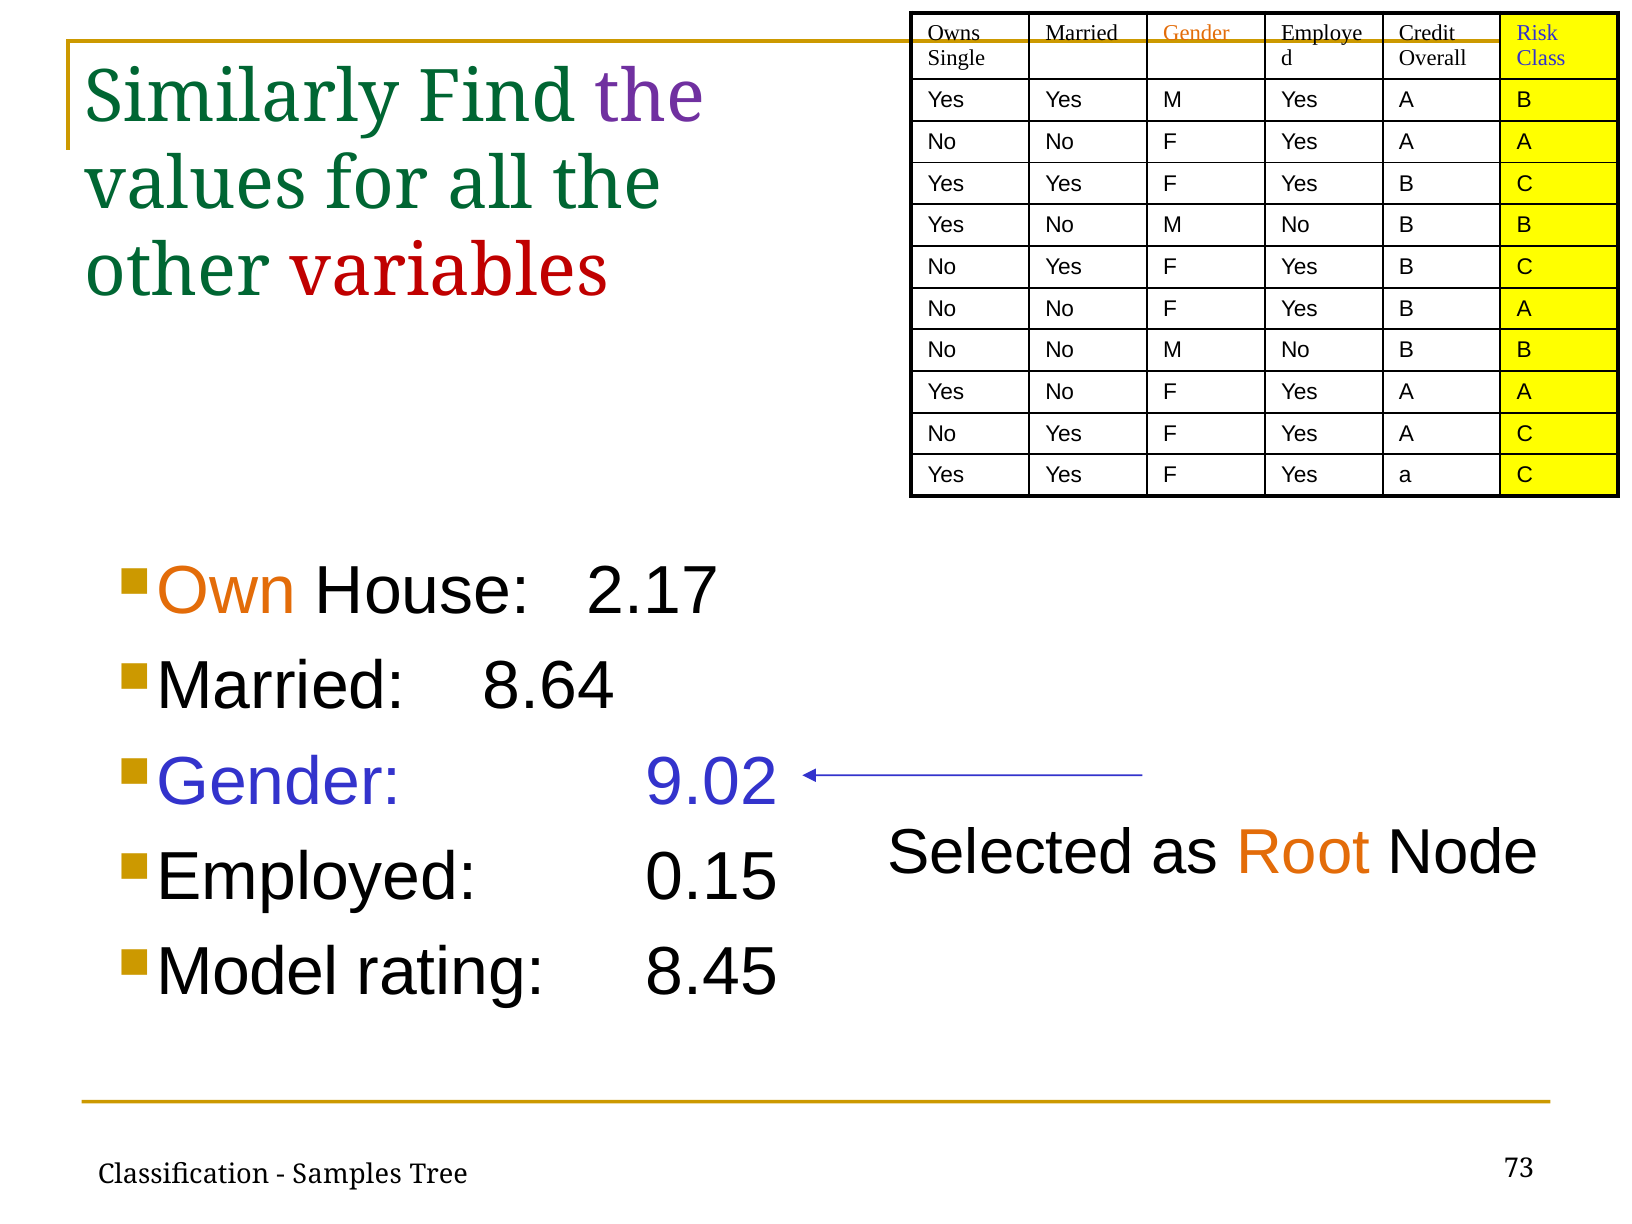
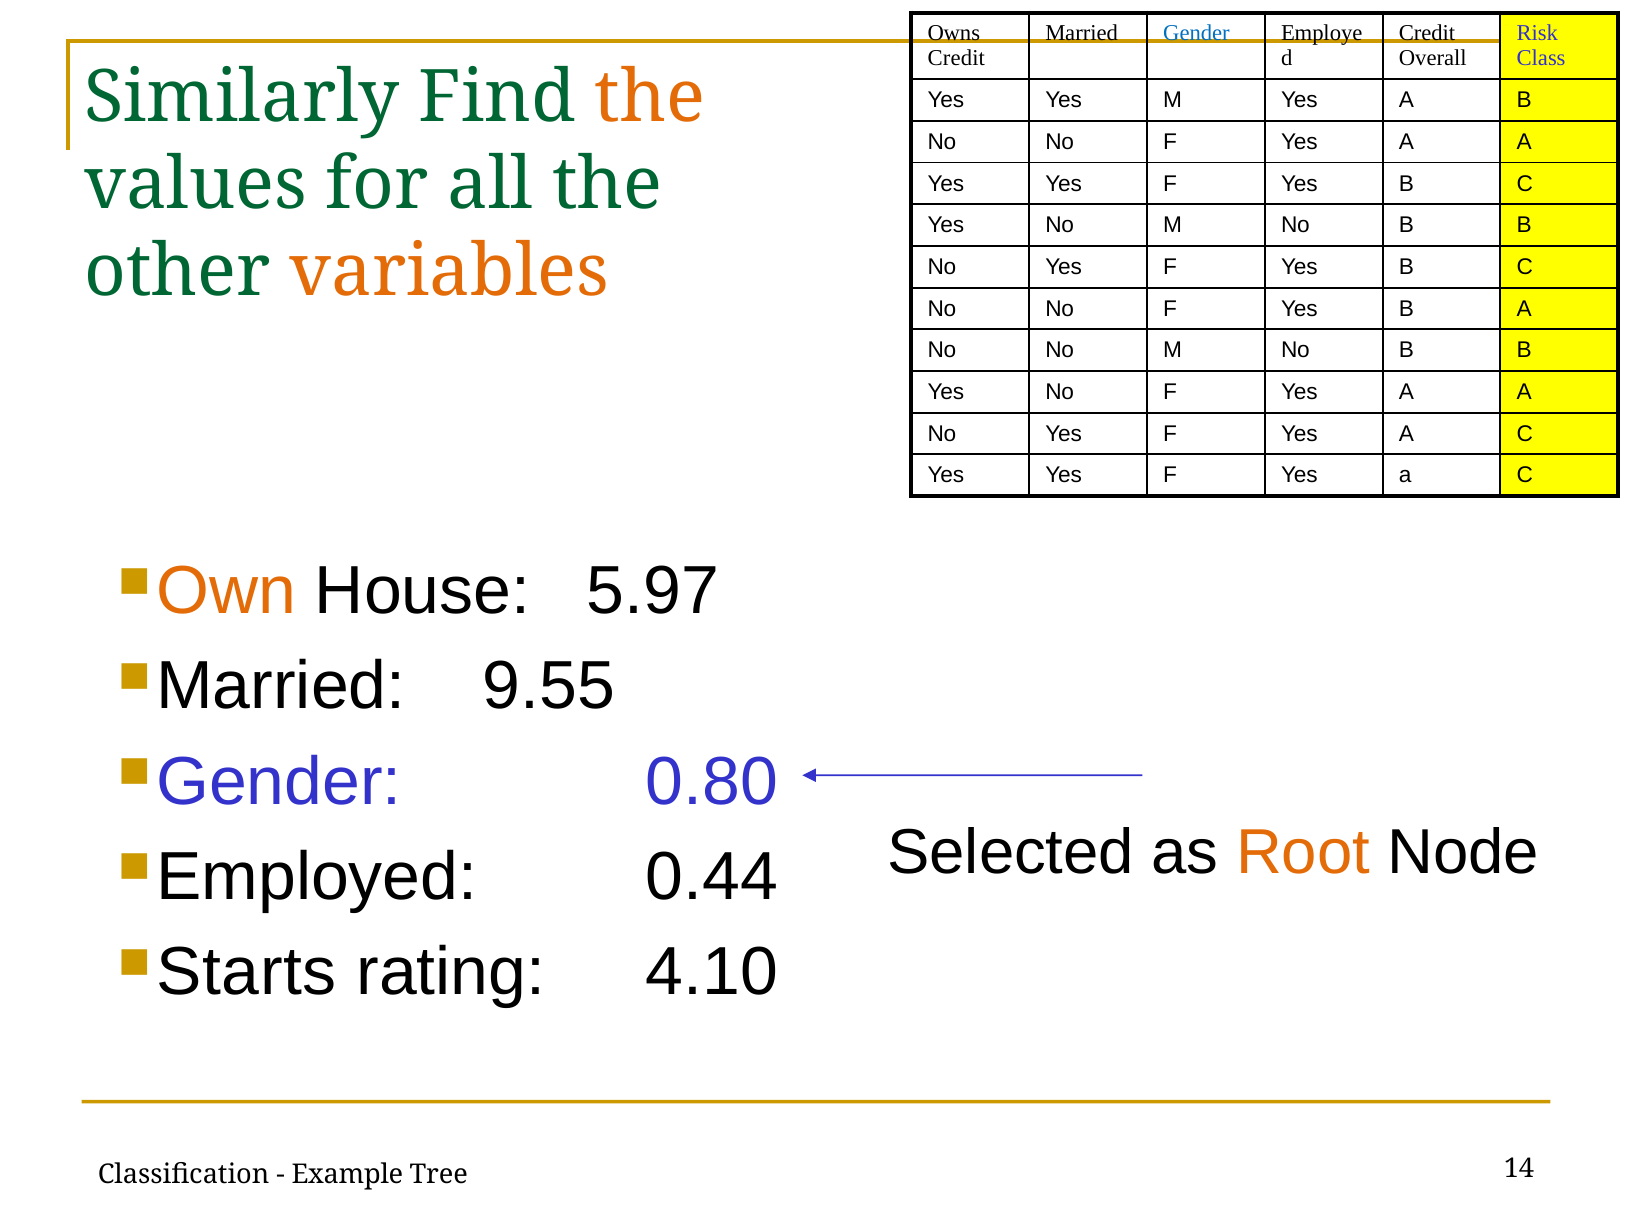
Gender colour: orange -> blue (1196, 34)
Single: Single -> Credit (956, 59)
the colour: purple -> orange (650, 98)
variables colour: red -> orange (449, 272)
2.17: 2.17 -> 5.97 (653, 591)
8.64: 8.64 -> 9.55 (549, 687)
9.02: 9.02 -> 0.80 (712, 782)
0.15: 0.15 -> 0.44 (712, 877)
Model: Model -> Starts (247, 972)
8.45: 8.45 -> 4.10 (712, 972)
Samples: Samples -> Example (347, 1174)
73: 73 -> 14 (1519, 1169)
